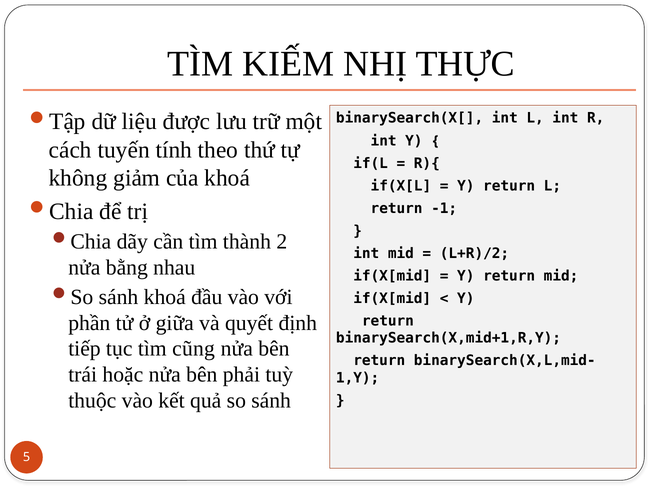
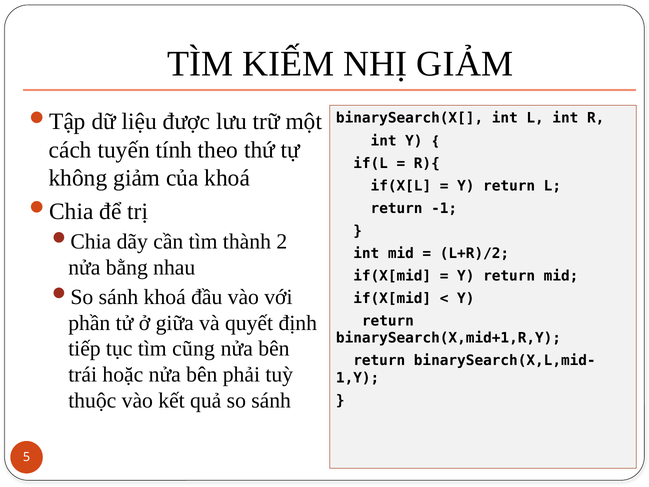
NHỊ THỰC: THỰC -> GIẢM (465, 64)
